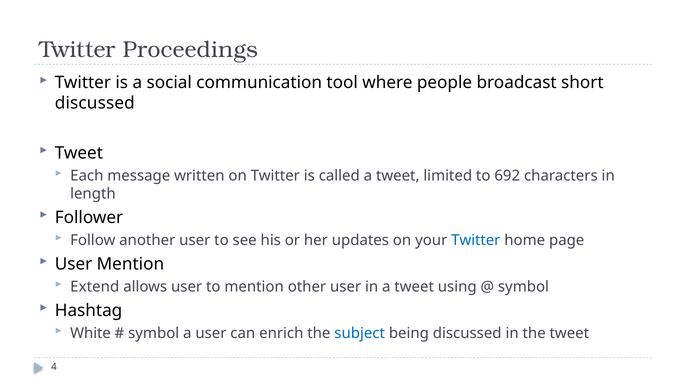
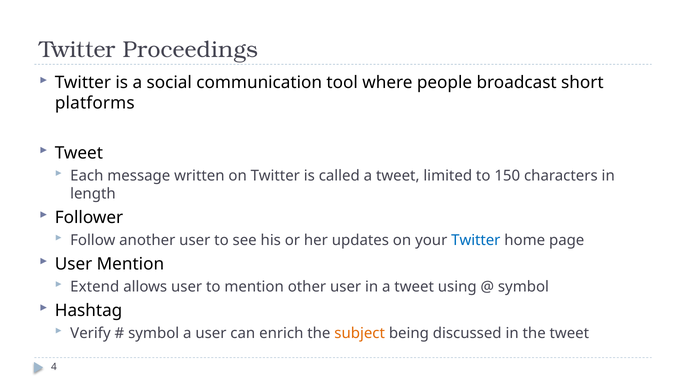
discussed: discussed -> platforms (95, 103)
692: 692 -> 150 (507, 176)
White: White -> Verify (90, 333)
subject colour: blue -> orange (360, 333)
